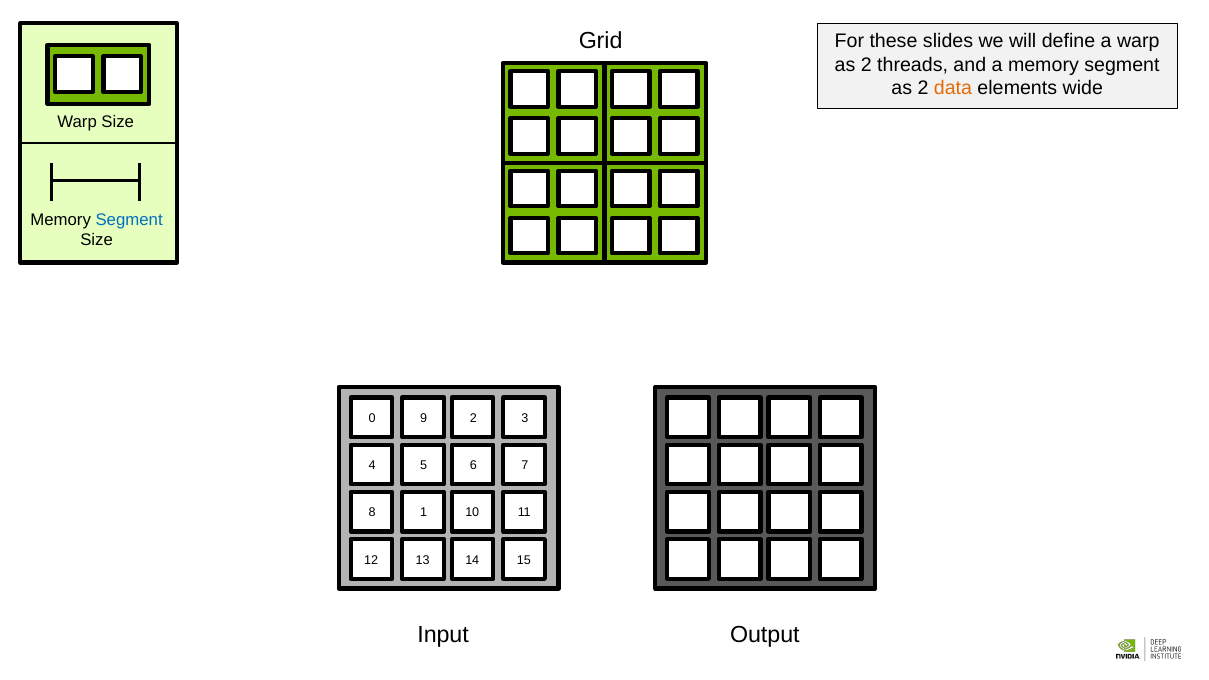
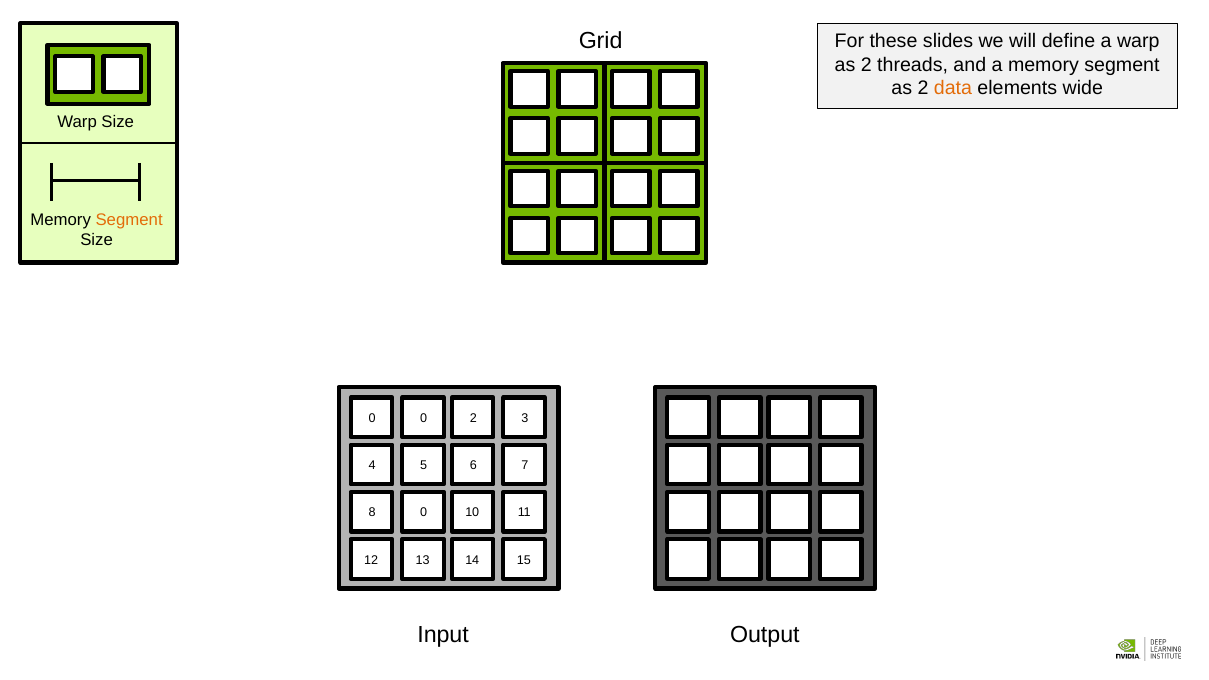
Segment colour: blue -> orange (129, 220)
0 9: 9 -> 0 (424, 418)
8 1: 1 -> 0 (424, 513)
